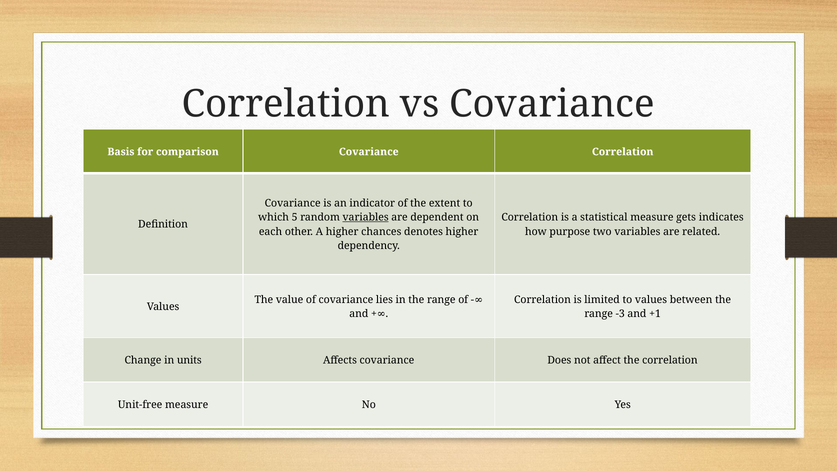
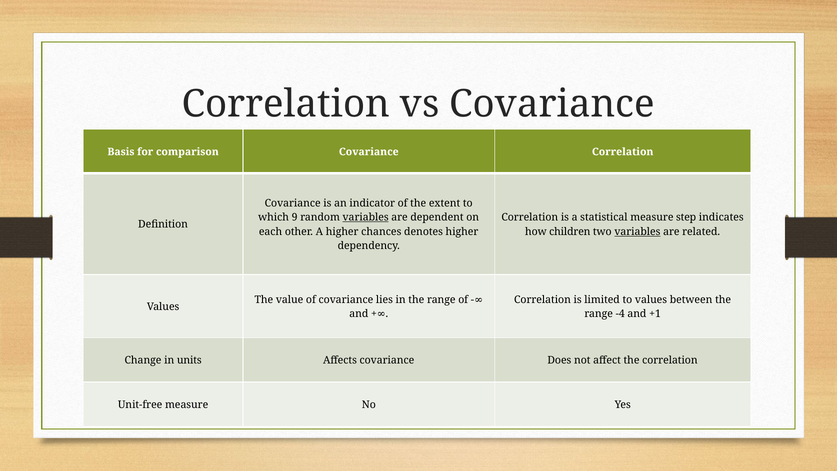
5: 5 -> 9 (295, 217)
gets: gets -> step (686, 217)
purpose: purpose -> children (570, 232)
variables underline: none -> present (637, 232)
-3: -3 -> -4 (620, 314)
